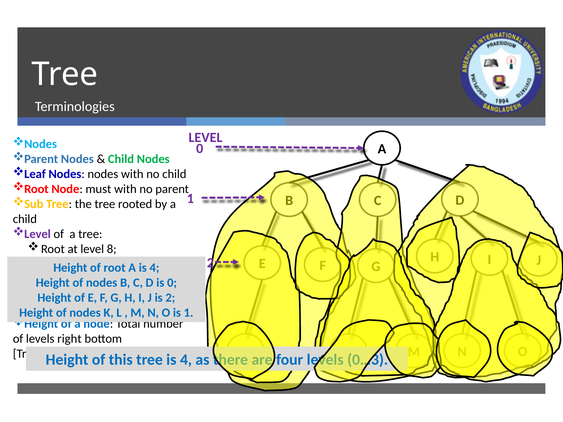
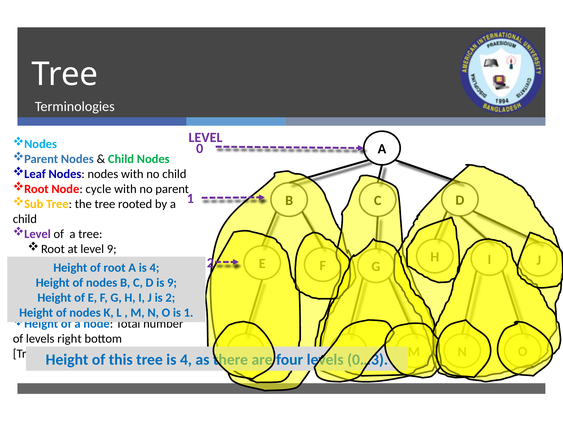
must: must -> cycle (98, 189)
level 8: 8 -> 9 (112, 249)
0: 0 -> 9 (172, 283)
